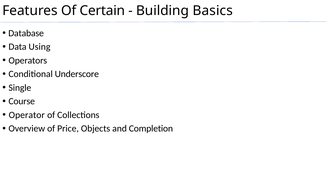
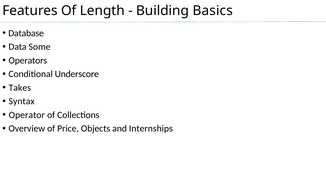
Certain: Certain -> Length (102, 11)
Using: Using -> Some (40, 47)
Single: Single -> Takes (20, 88)
Course: Course -> Syntax (22, 101)
Completion: Completion -> Internships (151, 129)
